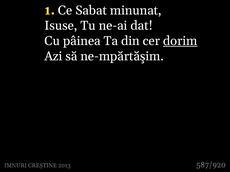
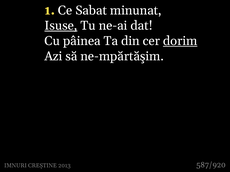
Isuse underline: none -> present (61, 26)
